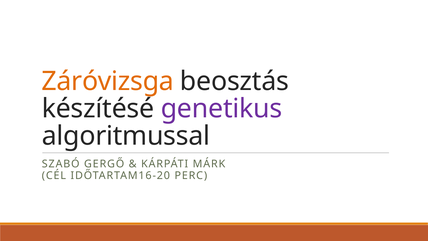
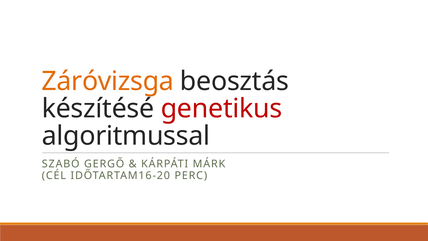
genetikus colour: purple -> red (222, 109)
